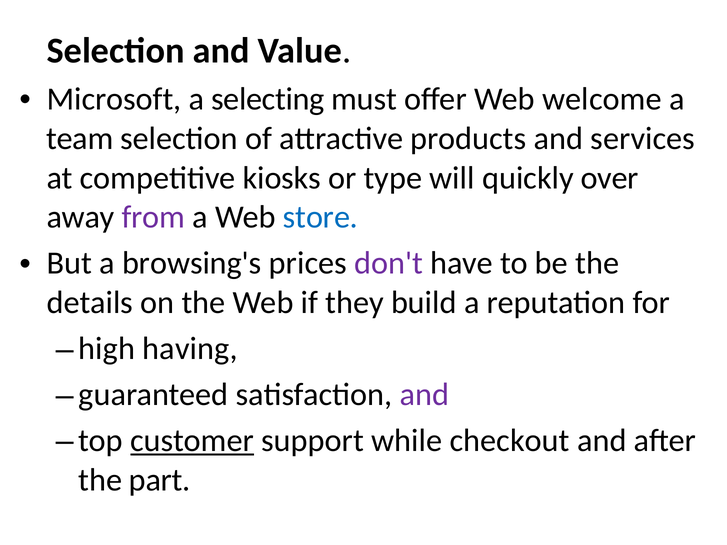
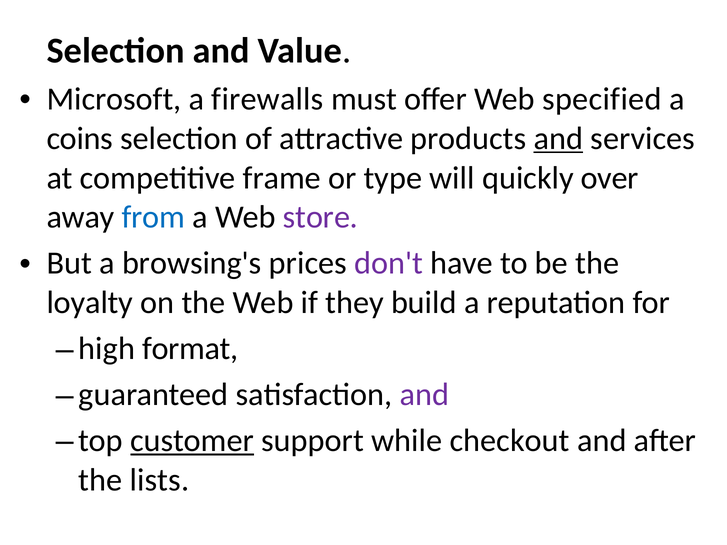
selecting: selecting -> firewalls (268, 99)
welcome: welcome -> specified (602, 99)
team: team -> coins (80, 138)
and underline: none -> present (558, 138)
kiosks: kiosks -> frame (282, 178)
from colour: purple -> blue (153, 217)
store colour: blue -> purple (321, 217)
details: details -> loyalty (90, 303)
having: having -> format (190, 349)
part: part -> lists (159, 480)
